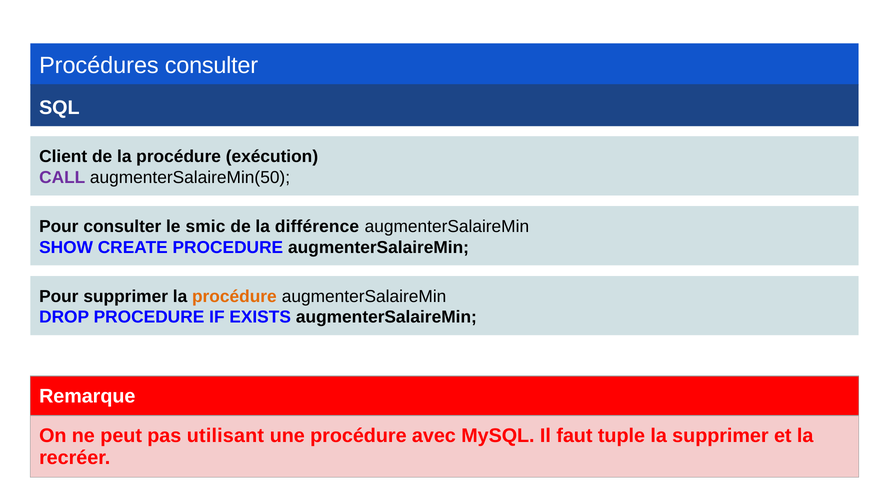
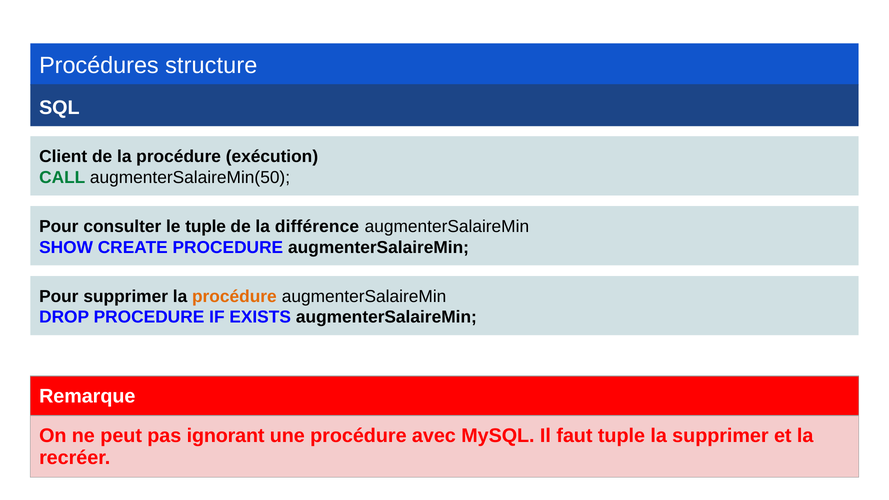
Procédures consulter: consulter -> structure (211, 66)
CALL colour: purple -> green (62, 177)
le smic: smic -> tuple (206, 227)
utilisant: utilisant -> ignorant (226, 436)
